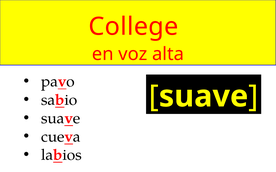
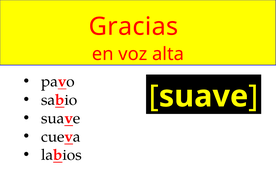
College: College -> Gracias (133, 27)
